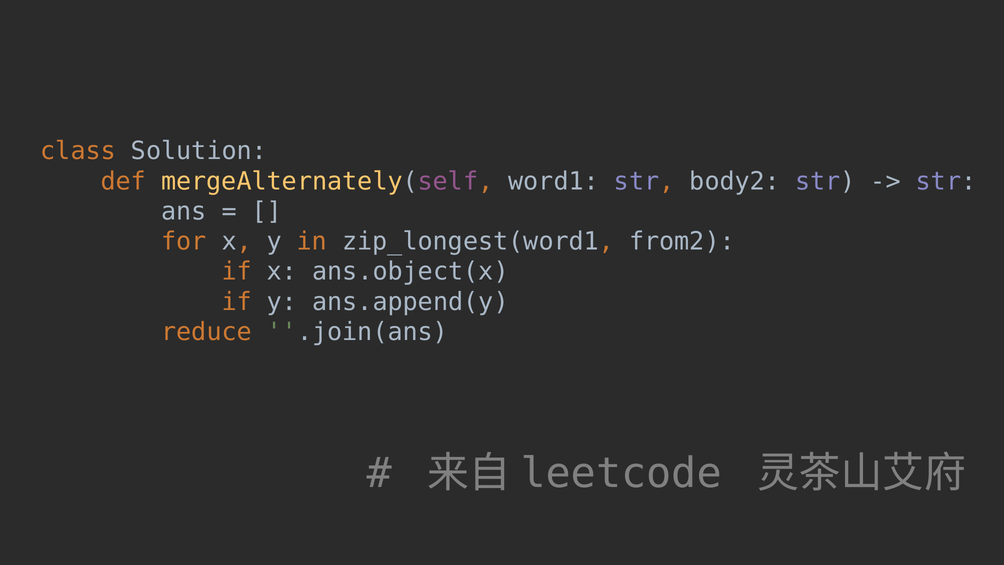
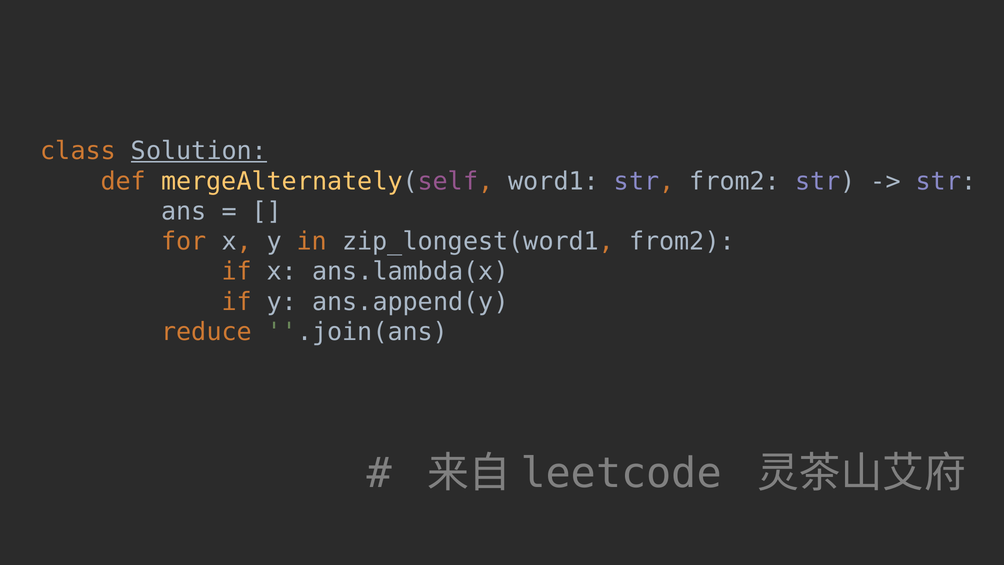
Solution underline: none -> present (199, 151)
str body2: body2 -> from2 (735, 181)
ans.object(x: ans.object(x -> ans.lambda(x (410, 272)
